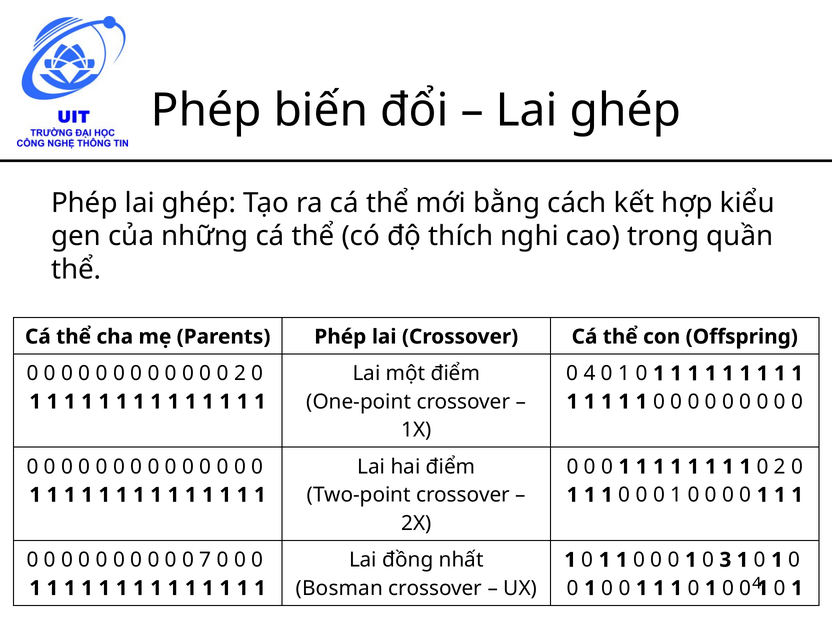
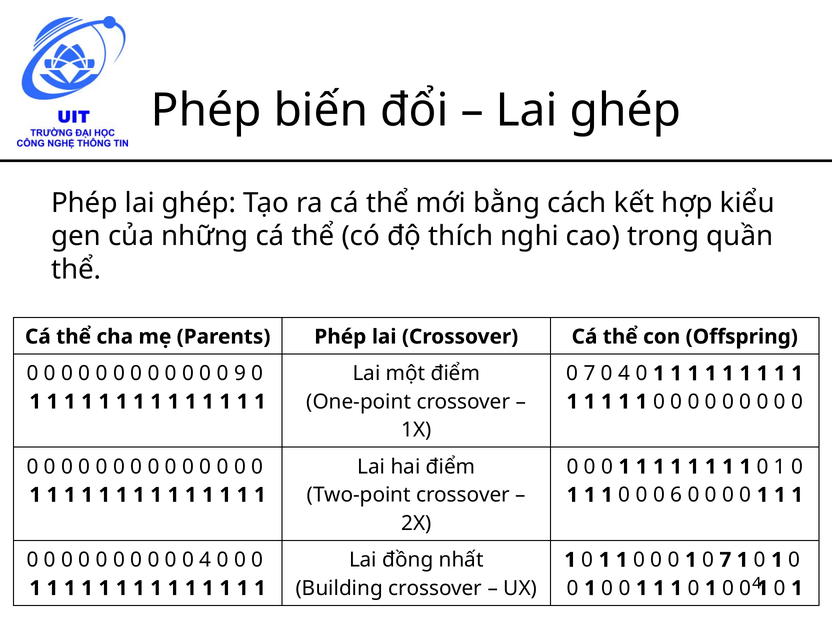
0 0 2: 2 -> 9 (240, 373)
4: 4 -> 7 (590, 373)
1: 1 -> 4 (624, 373)
2: 2 -> 1 (780, 467)
1: 1 -> 6 (676, 495)
0 0 7: 7 -> 4 (205, 560)
1 0 3: 3 -> 7 (725, 560)
Bosman: Bosman -> Building (339, 588)
